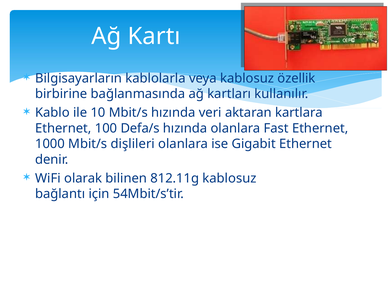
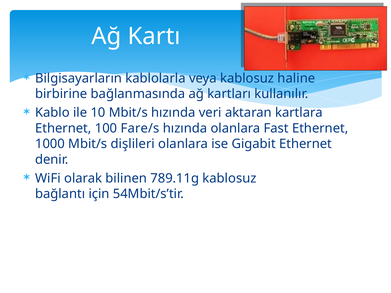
özellik: özellik -> haline (296, 78)
Defa/s: Defa/s -> Fare/s (140, 128)
812.11g: 812.11g -> 789.11g (175, 178)
